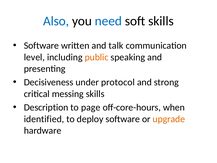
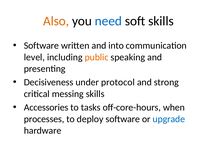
Also colour: blue -> orange (56, 21)
talk: talk -> into (116, 46)
Description: Description -> Accessories (46, 107)
page: page -> tasks (91, 107)
identified: identified -> processes (44, 119)
upgrade colour: orange -> blue (169, 119)
